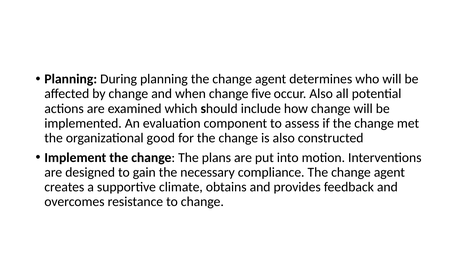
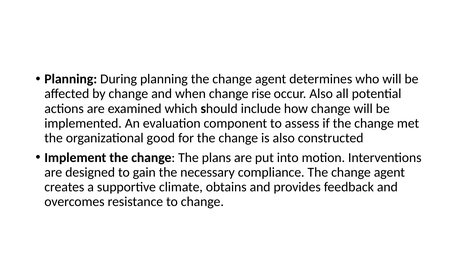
five: five -> rise (261, 94)
